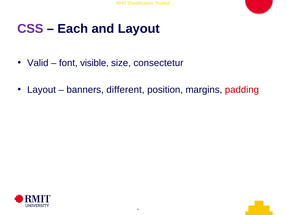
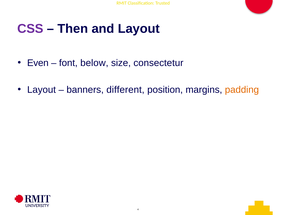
Each: Each -> Then (73, 29)
Valid: Valid -> Even (38, 63)
visible: visible -> below (94, 63)
padding colour: red -> orange (242, 90)
